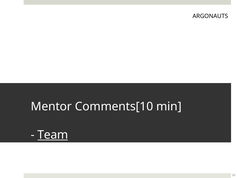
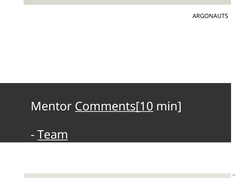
Comments[10 underline: none -> present (114, 106)
